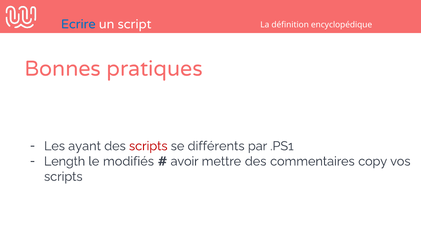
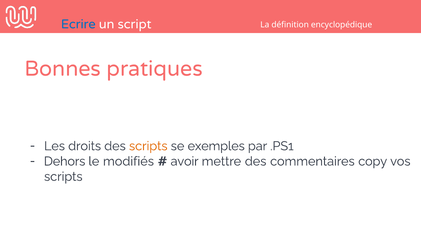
ayant: ayant -> droits (85, 146)
scripts colour: red -> orange (148, 146)
différents: différents -> exemples (216, 146)
Length: Length -> Dehors (65, 161)
